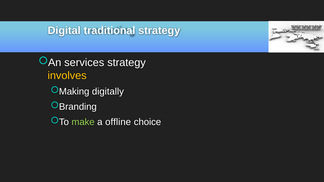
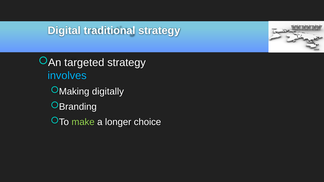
services: services -> targeted (84, 63)
involves colour: yellow -> light blue (67, 76)
offline: offline -> longer (118, 122)
